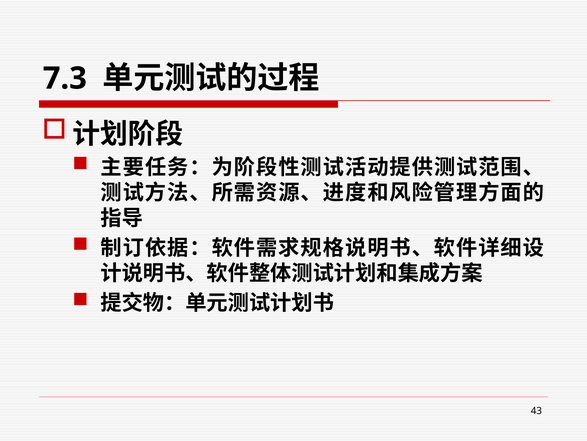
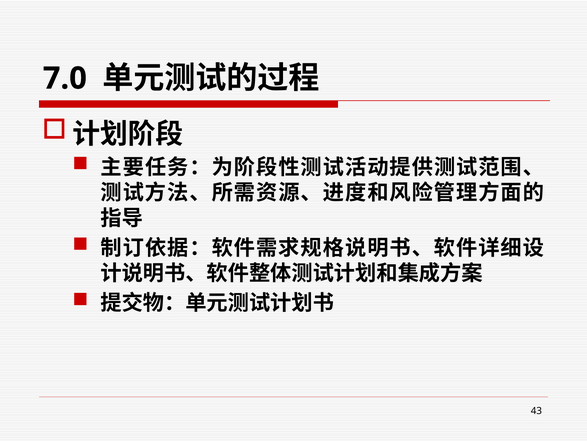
7.3: 7.3 -> 7.0 (65, 78)
